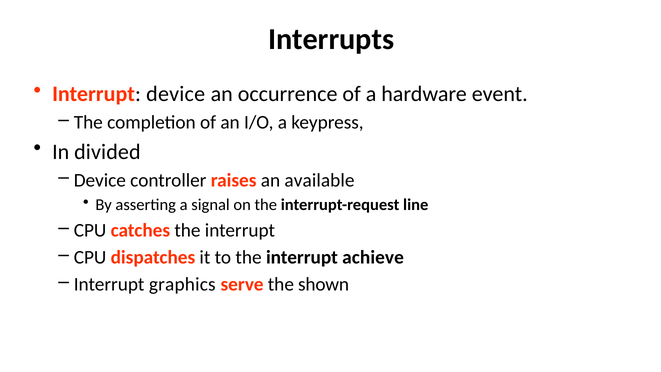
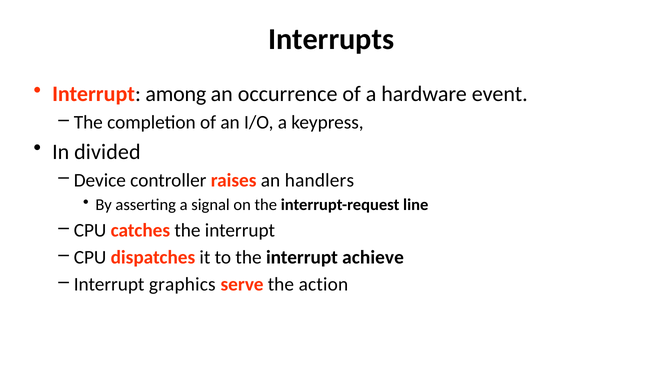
Interrupt device: device -> among (176, 94)
available: available -> handlers (319, 180)
shown: shown -> action (323, 284)
